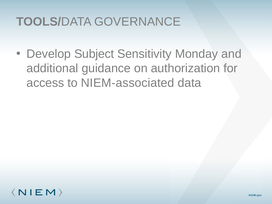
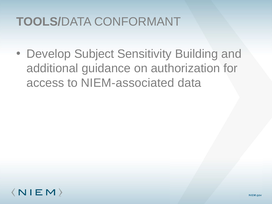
GOVERNANCE: GOVERNANCE -> CONFORMANT (138, 22)
Monday: Monday -> Building (197, 54)
